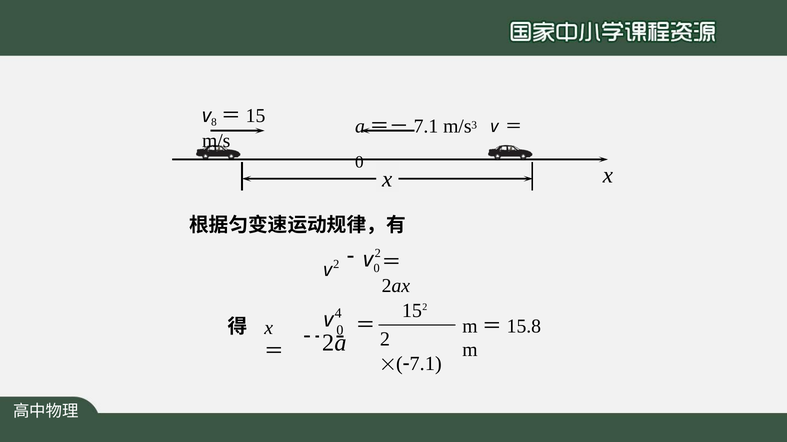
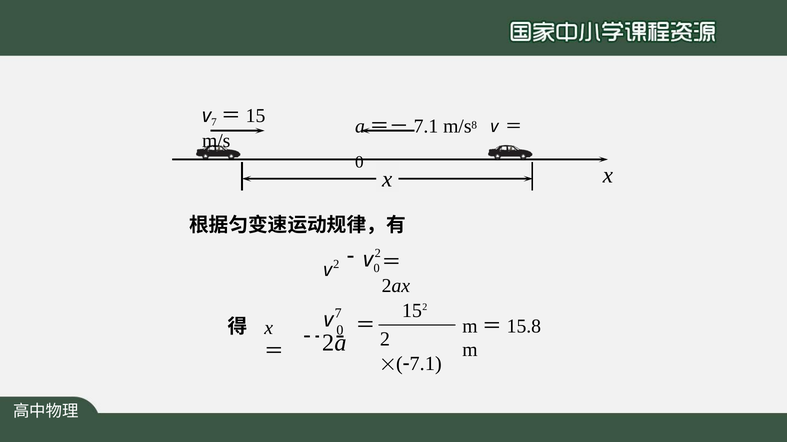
8: 8 -> 7 (214, 122)
3: 3 -> 8 (474, 125)
4: 4 -> 7 (338, 314)
